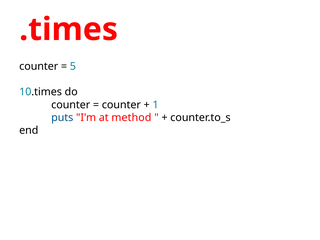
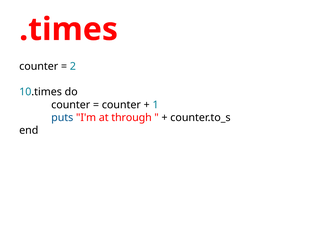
5: 5 -> 2 (73, 66)
method: method -> through (132, 118)
